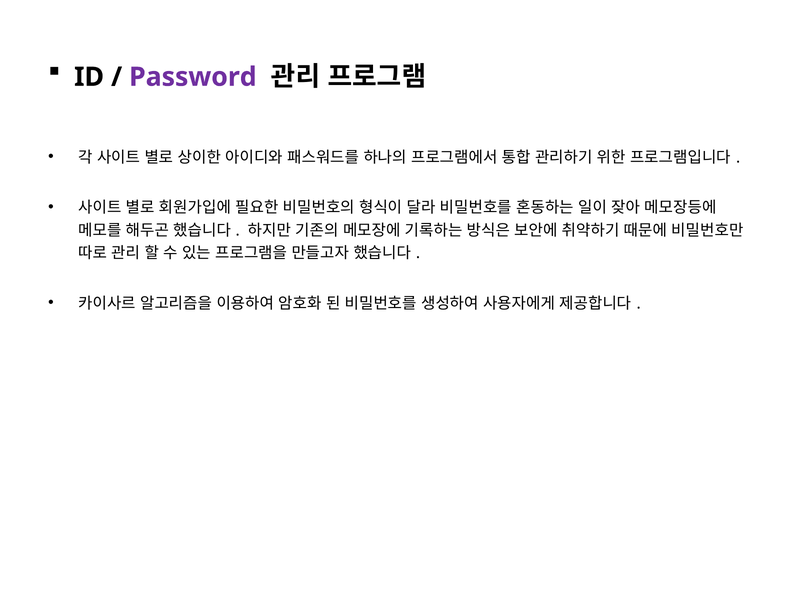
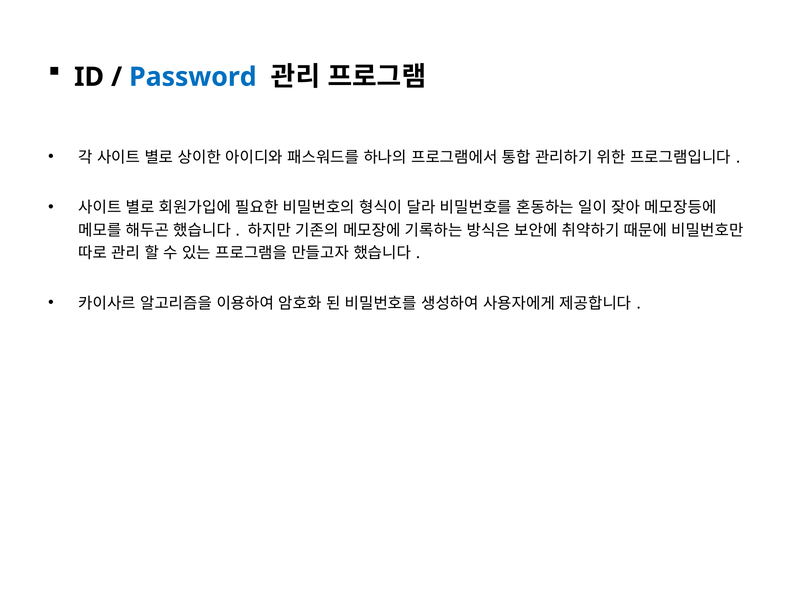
Password colour: purple -> blue (193, 77)
